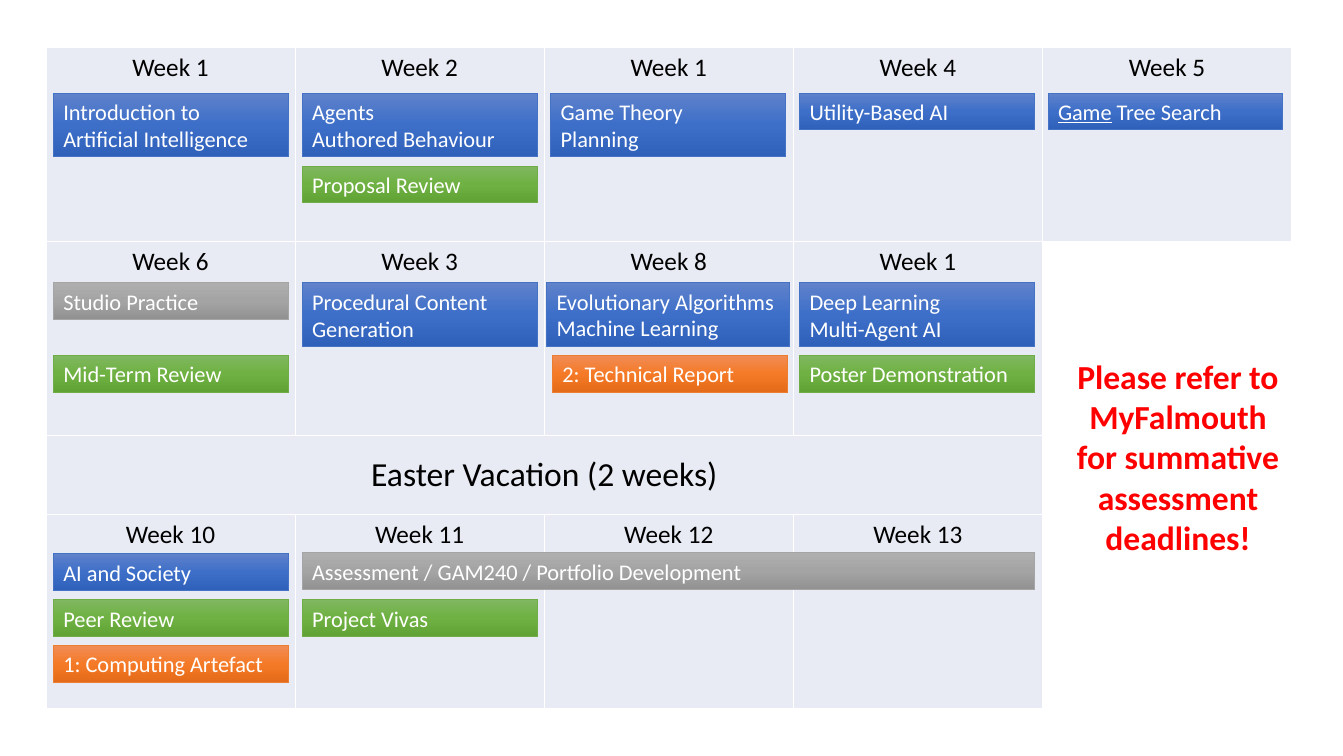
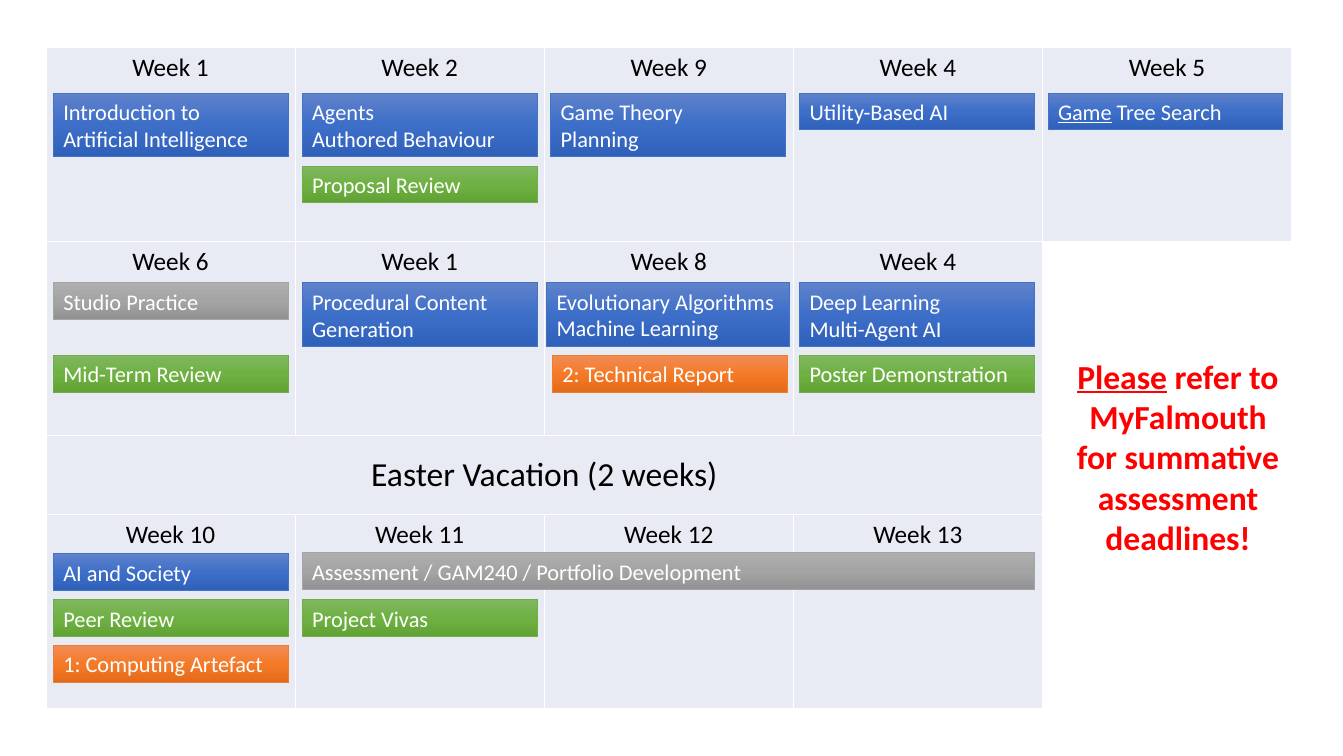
2 Week 1: 1 -> 9 (701, 68)
6 Week 3: 3 -> 1 (451, 262)
8 Week 1: 1 -> 4 (950, 262)
Please underline: none -> present (1122, 378)
